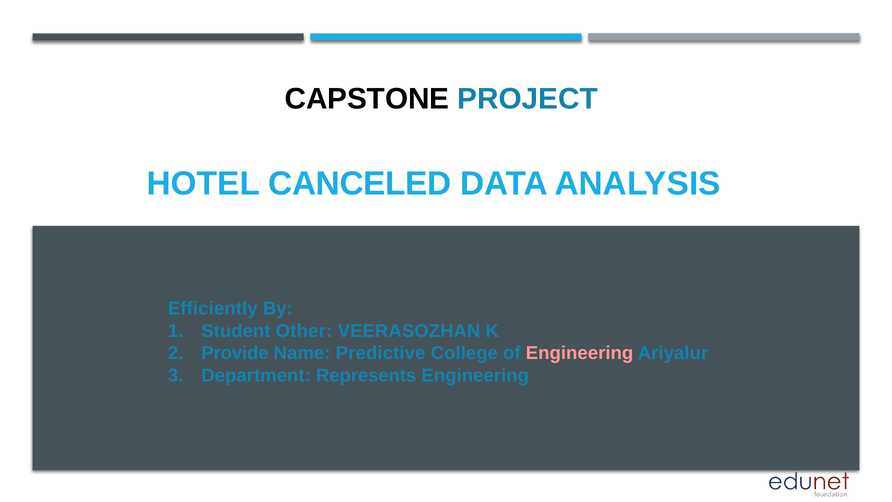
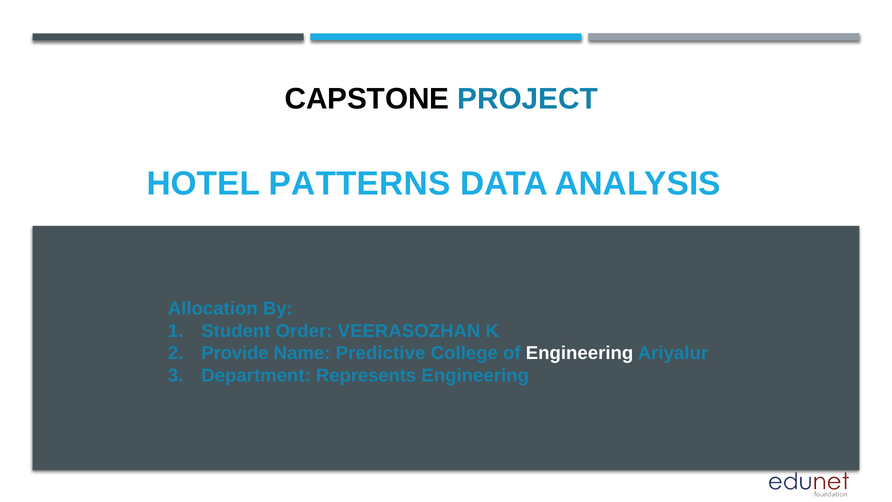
CANCELED: CANCELED -> PATTERNS (360, 184)
Efficiently: Efficiently -> Allocation (213, 309)
Other: Other -> Order (304, 331)
Engineering colour: pink -> white (580, 353)
